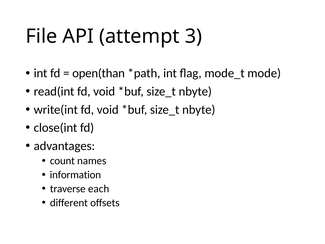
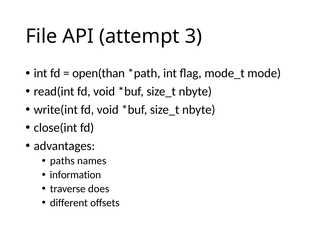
count: count -> paths (62, 161)
each: each -> does (99, 189)
